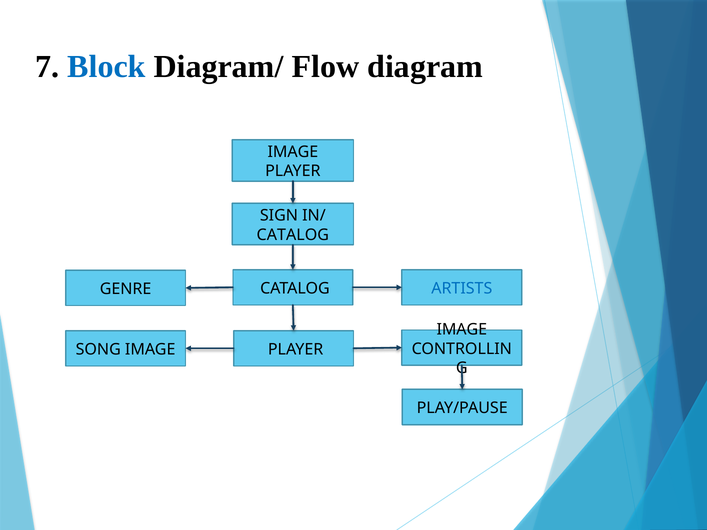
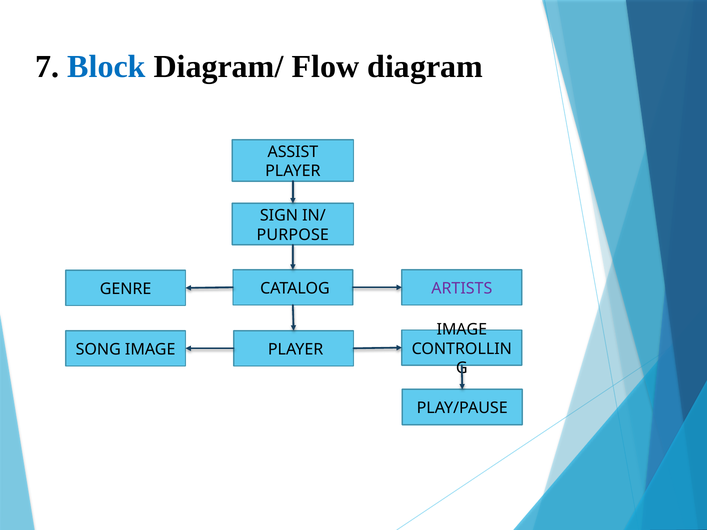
IMAGE: IMAGE -> ASSIST (293, 152)
CATALOG: CATALOG -> PURPOSE (293, 235)
ARTISTS colour: blue -> purple (462, 289)
